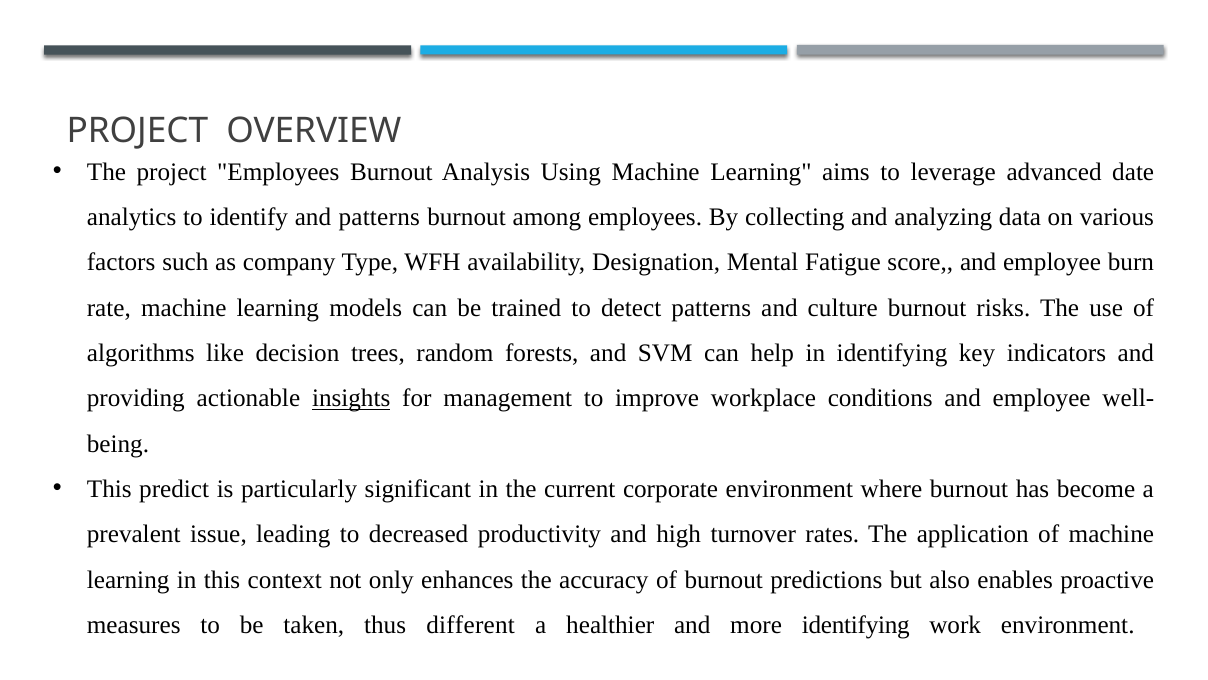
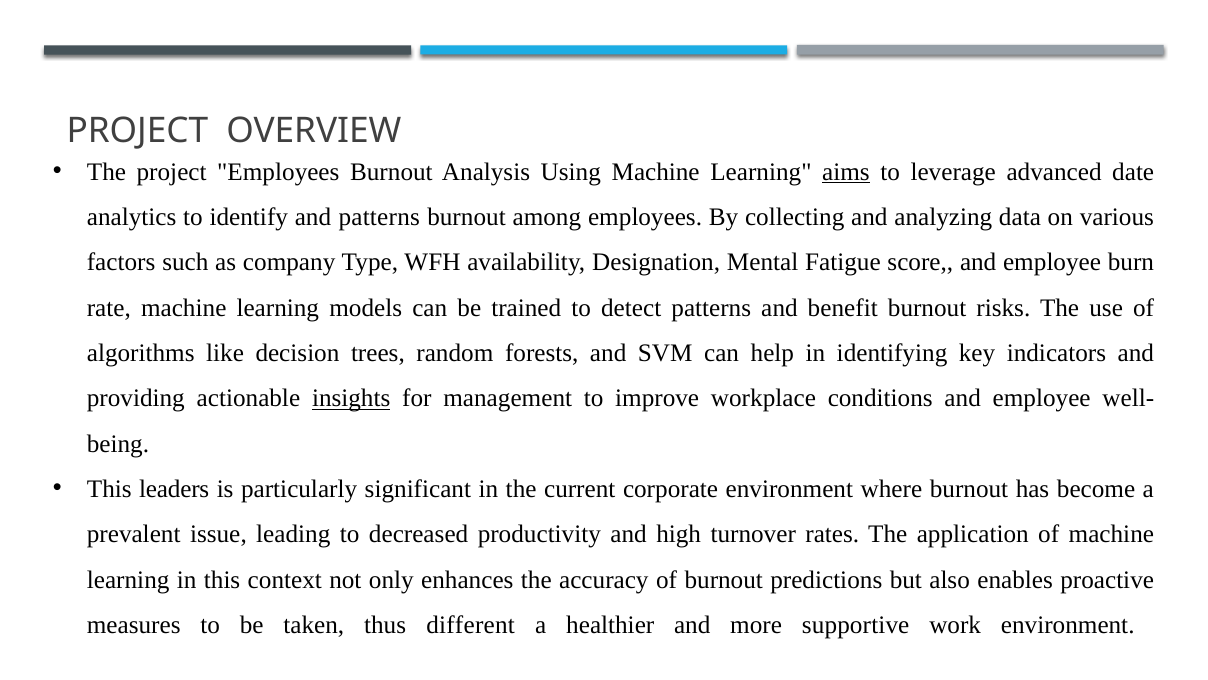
aims underline: none -> present (846, 172)
culture: culture -> benefit (843, 308)
predict: predict -> leaders (174, 489)
more identifying: identifying -> supportive (856, 625)
